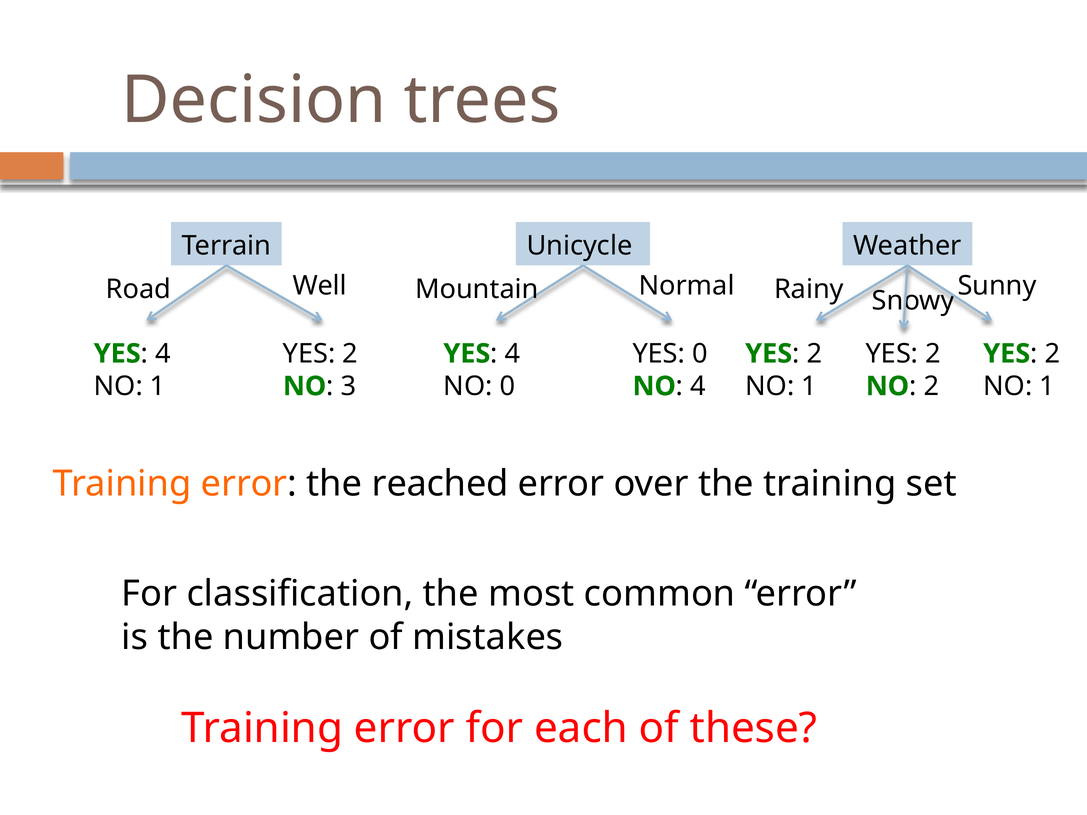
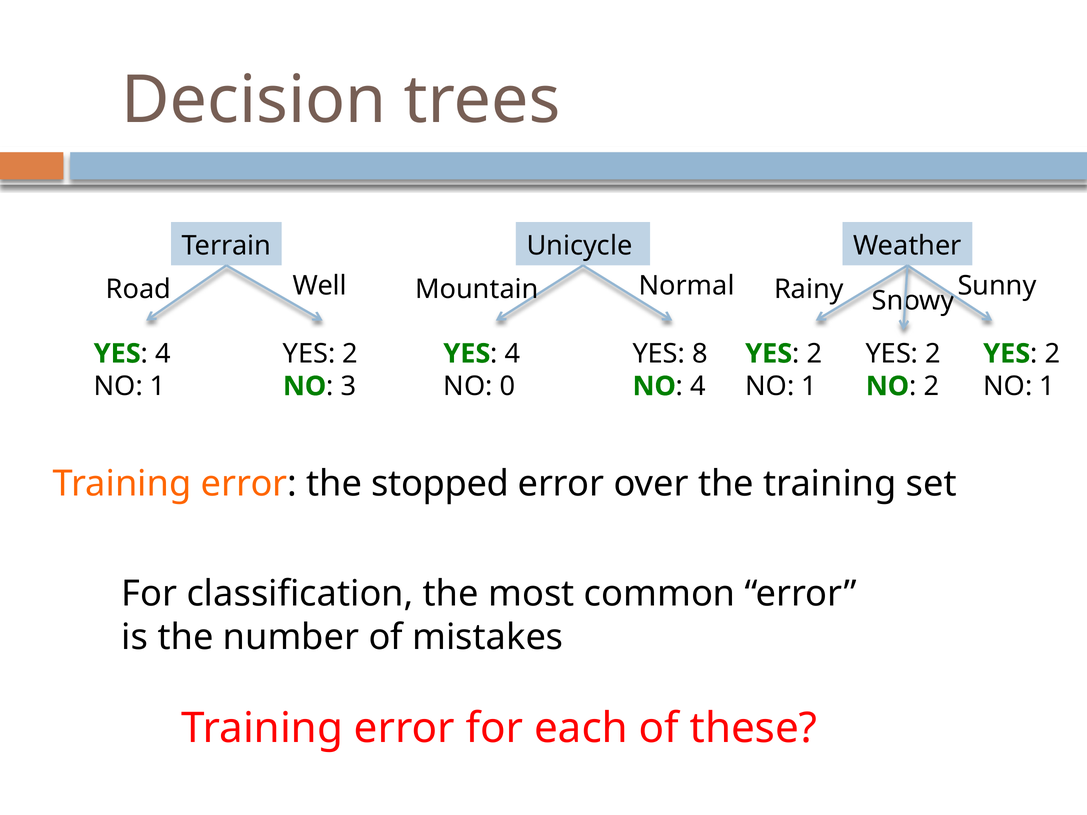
YES 0: 0 -> 8 (700, 354)
reached: reached -> stopped (440, 484)
